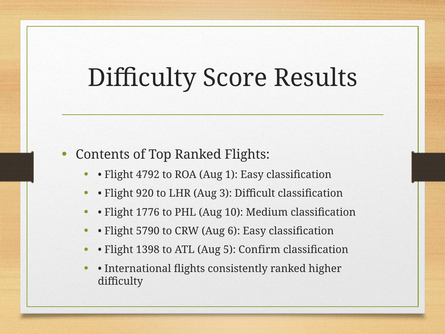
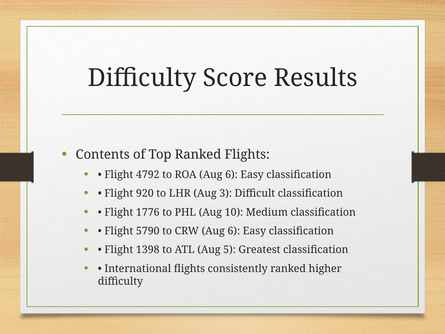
ROA Aug 1: 1 -> 6 (231, 174)
Confirm: Confirm -> Greatest (259, 250)
